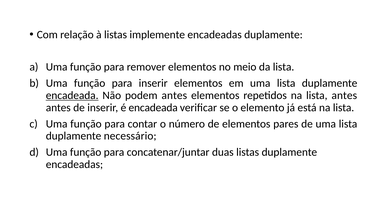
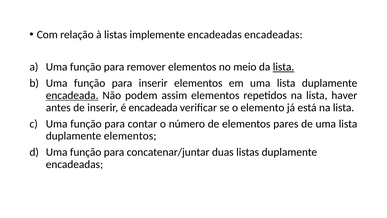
encadeadas duplamente: duplamente -> encadeadas (273, 35)
lista underline: none -> present (284, 67)
podem antes: antes -> assim (174, 95)
lista antes: antes -> haver (344, 95)
duplamente necessário: necessário -> elementos (130, 136)
